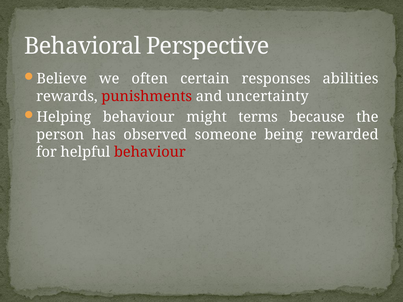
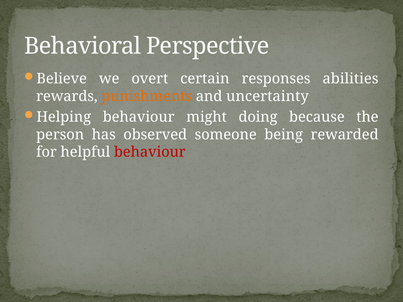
often: often -> overt (150, 79)
punishments colour: red -> orange (147, 96)
terms: terms -> doing (258, 117)
